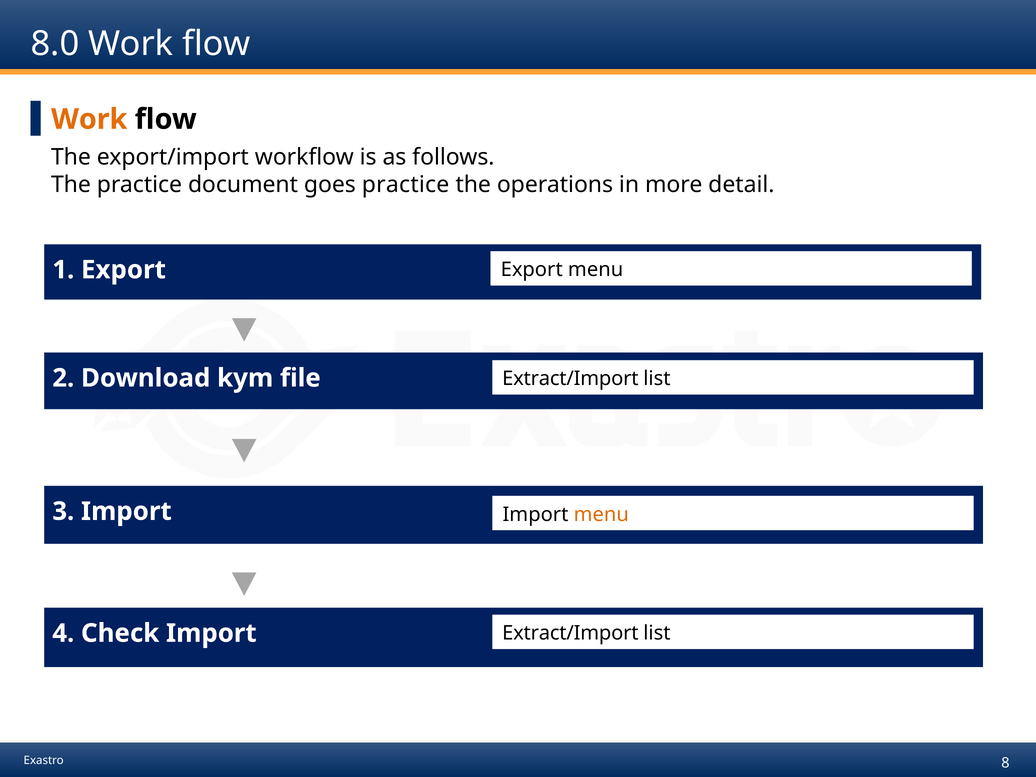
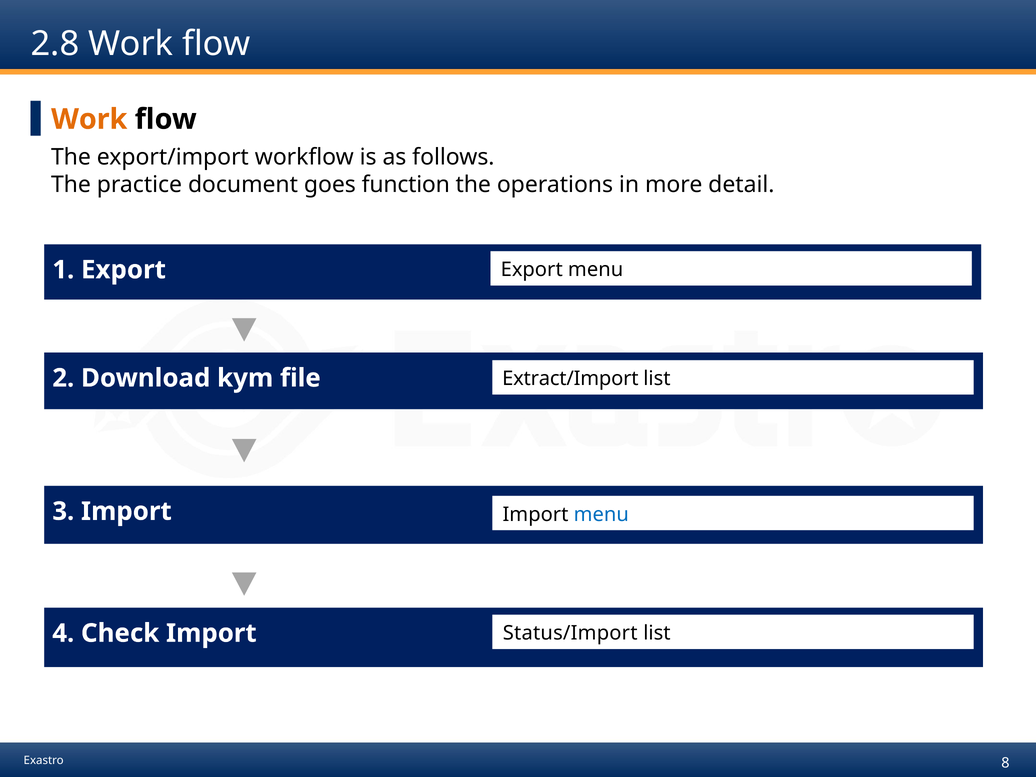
8.0: 8.0 -> 2.8 (55, 44)
goes practice: practice -> function (406, 185)
menu colour: orange -> blue (601, 514)
Import Extract/Import: Extract/Import -> Status/Import (570, 633)
